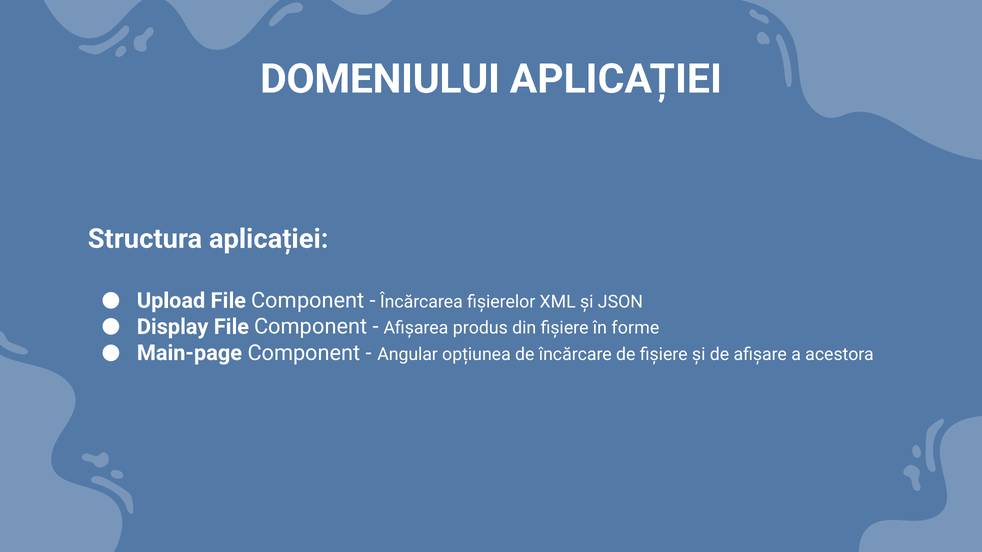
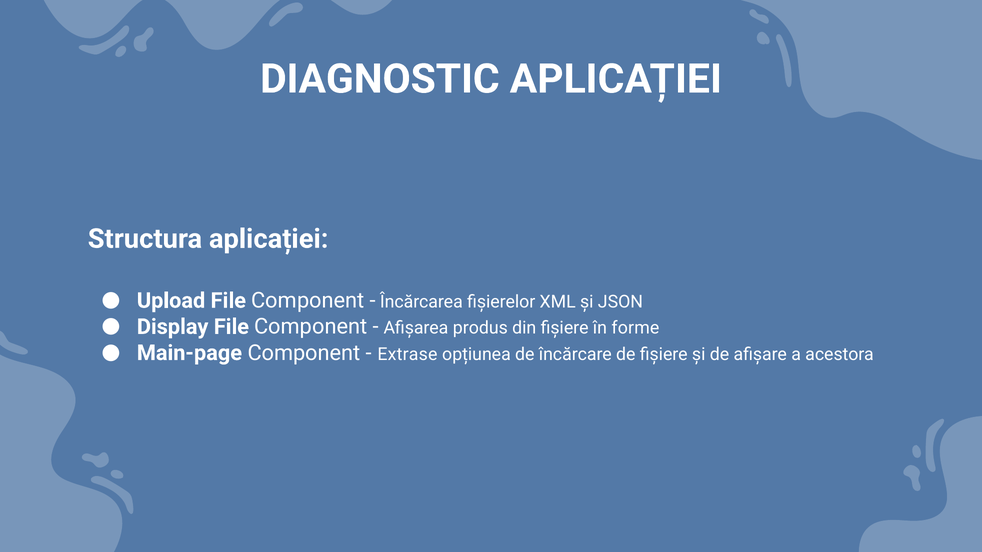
DOMENIULUI: DOMENIULUI -> DIAGNOSTIC (380, 79)
Angular: Angular -> Extrase (407, 354)
